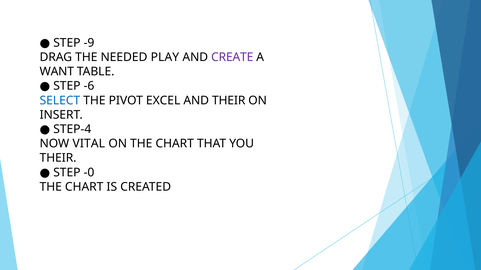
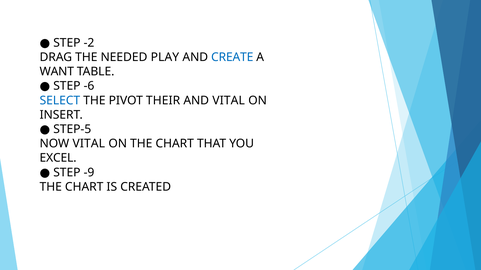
-9: -9 -> -2 (89, 43)
CREATE colour: purple -> blue (232, 57)
EXCEL: EXCEL -> THEIR (163, 101)
AND THEIR: THEIR -> VITAL (229, 101)
STEP-4: STEP-4 -> STEP-5 (72, 129)
THEIR: THEIR -> EXCEL (58, 158)
-0: -0 -> -9 (89, 173)
